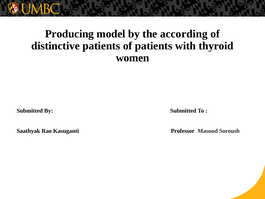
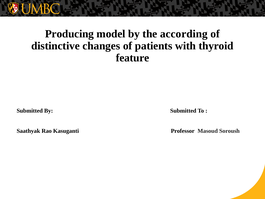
distinctive patients: patients -> changes (101, 46)
women: women -> feature (133, 58)
